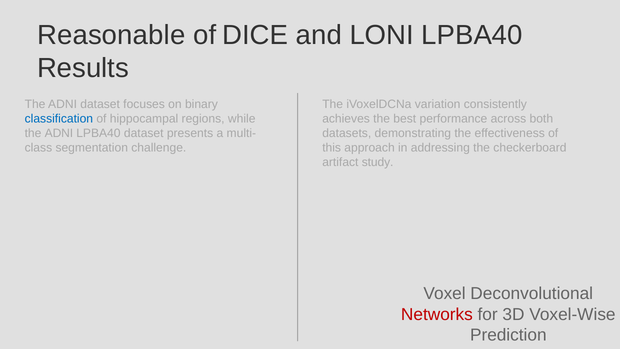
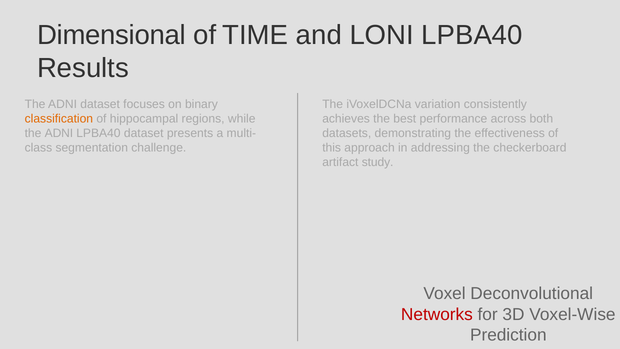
Reasonable: Reasonable -> Dimensional (111, 35)
DICE: DICE -> TIME (255, 35)
classification colour: blue -> orange (59, 119)
